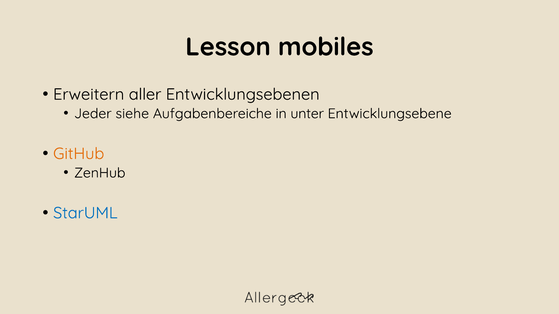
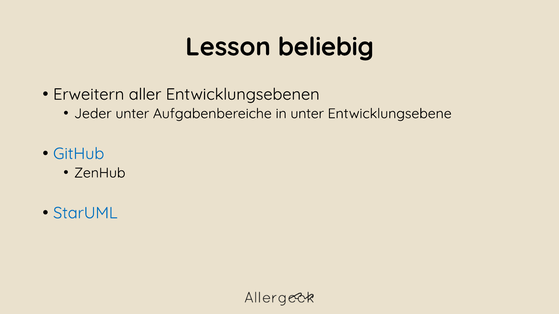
mobiles: mobiles -> beliebig (326, 47)
Jeder siehe: siehe -> unter (132, 114)
GitHub colour: orange -> blue (79, 154)
